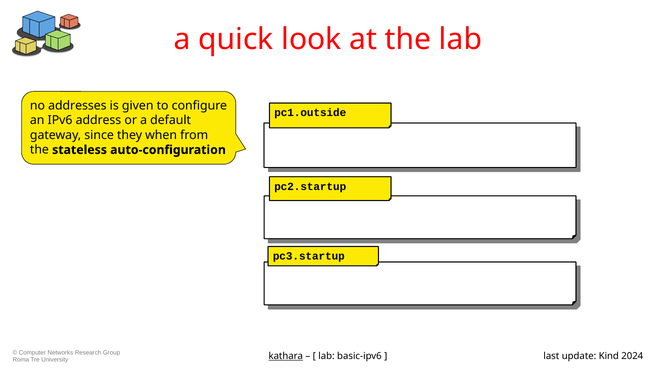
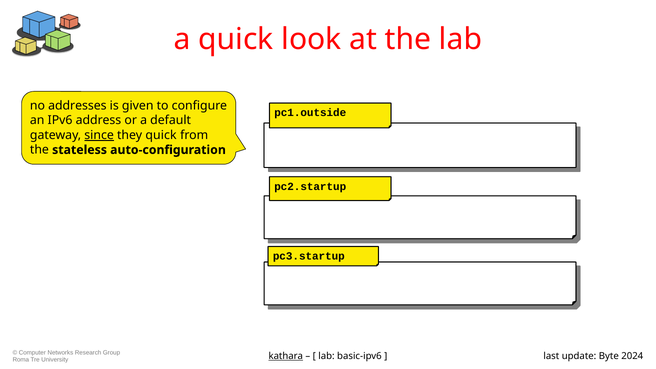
since underline: none -> present (99, 135)
they when: when -> quick (161, 135)
Kind: Kind -> Byte (609, 356)
